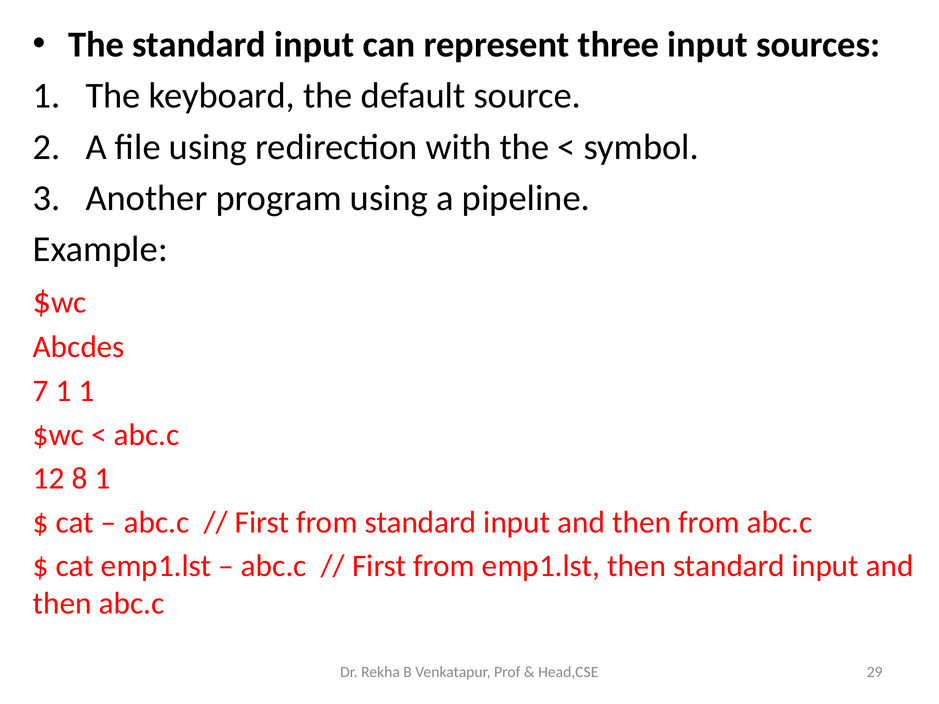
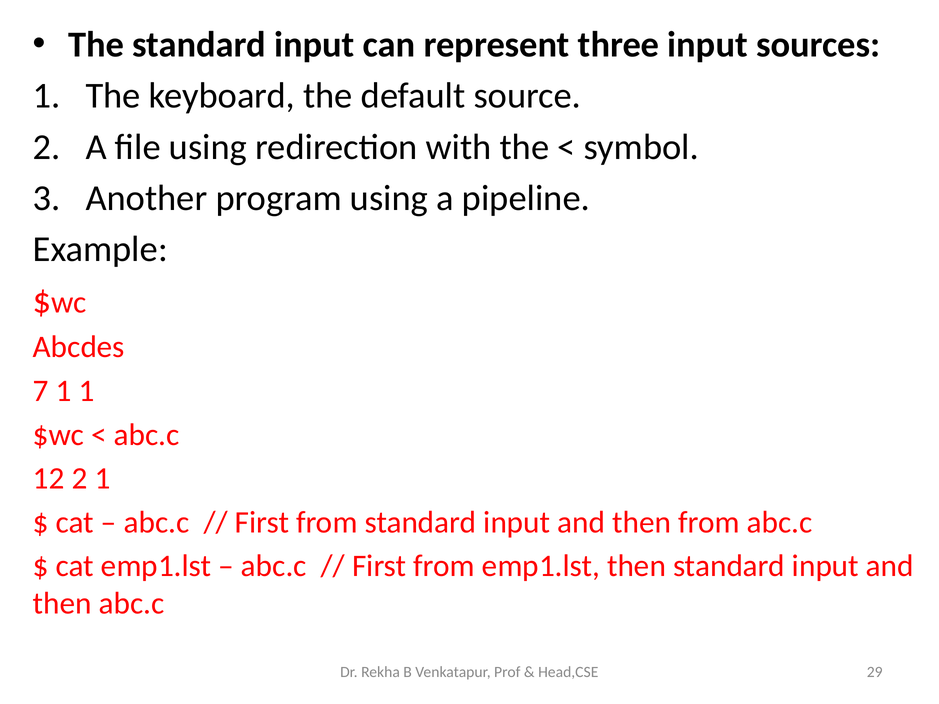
12 8: 8 -> 2 (79, 479)
